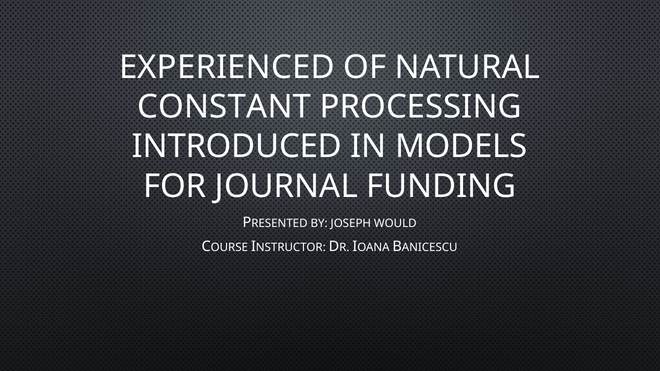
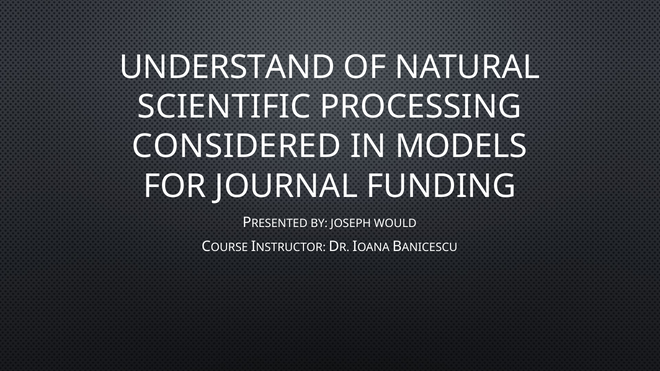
EXPERIENCED: EXPERIENCED -> UNDERSTAND (227, 67)
CONSTANT: CONSTANT -> SCIENTIFIC (224, 107)
INTRODUCED: INTRODUCED -> CONSIDERED (237, 147)
